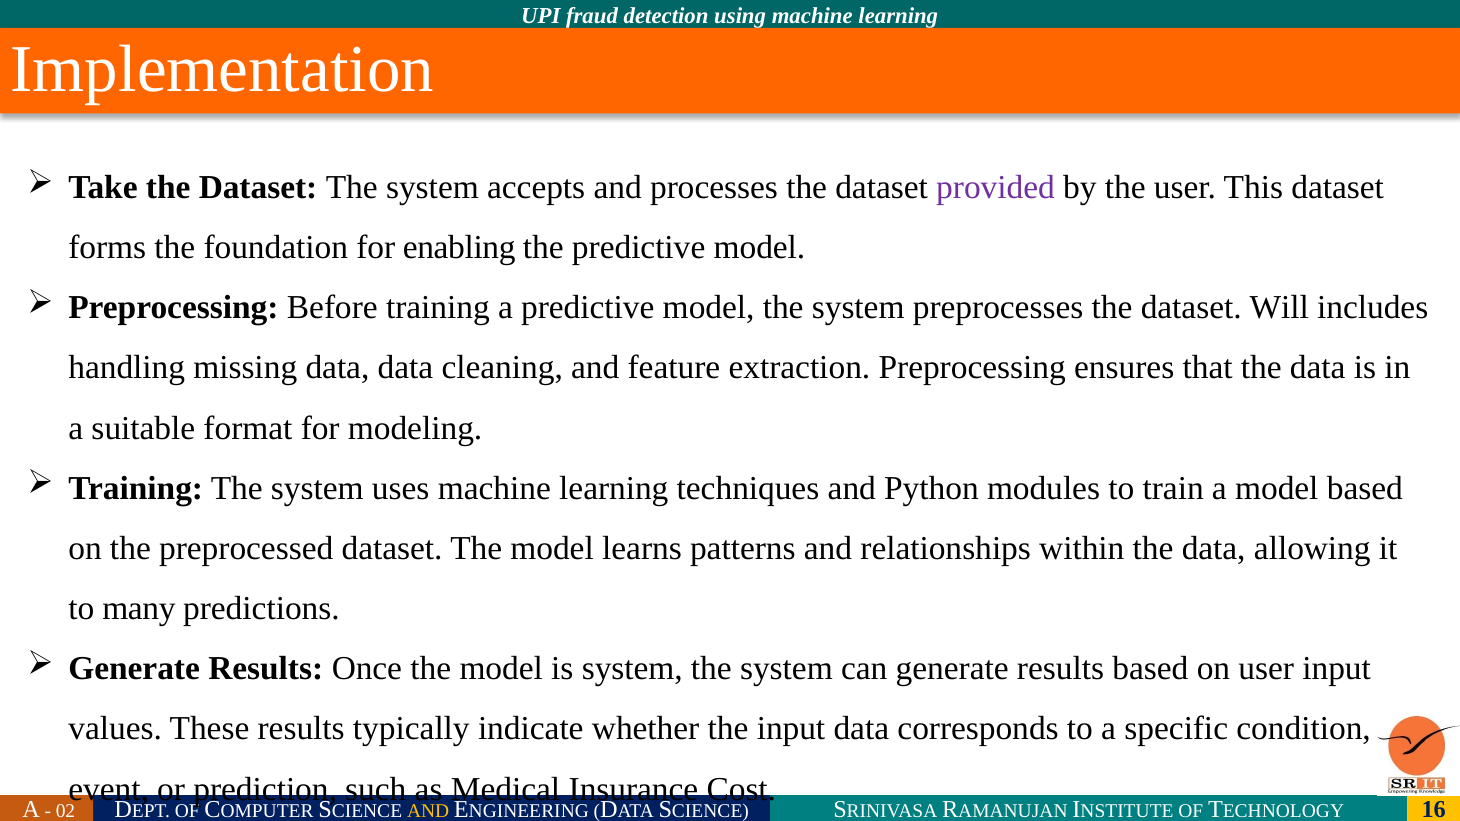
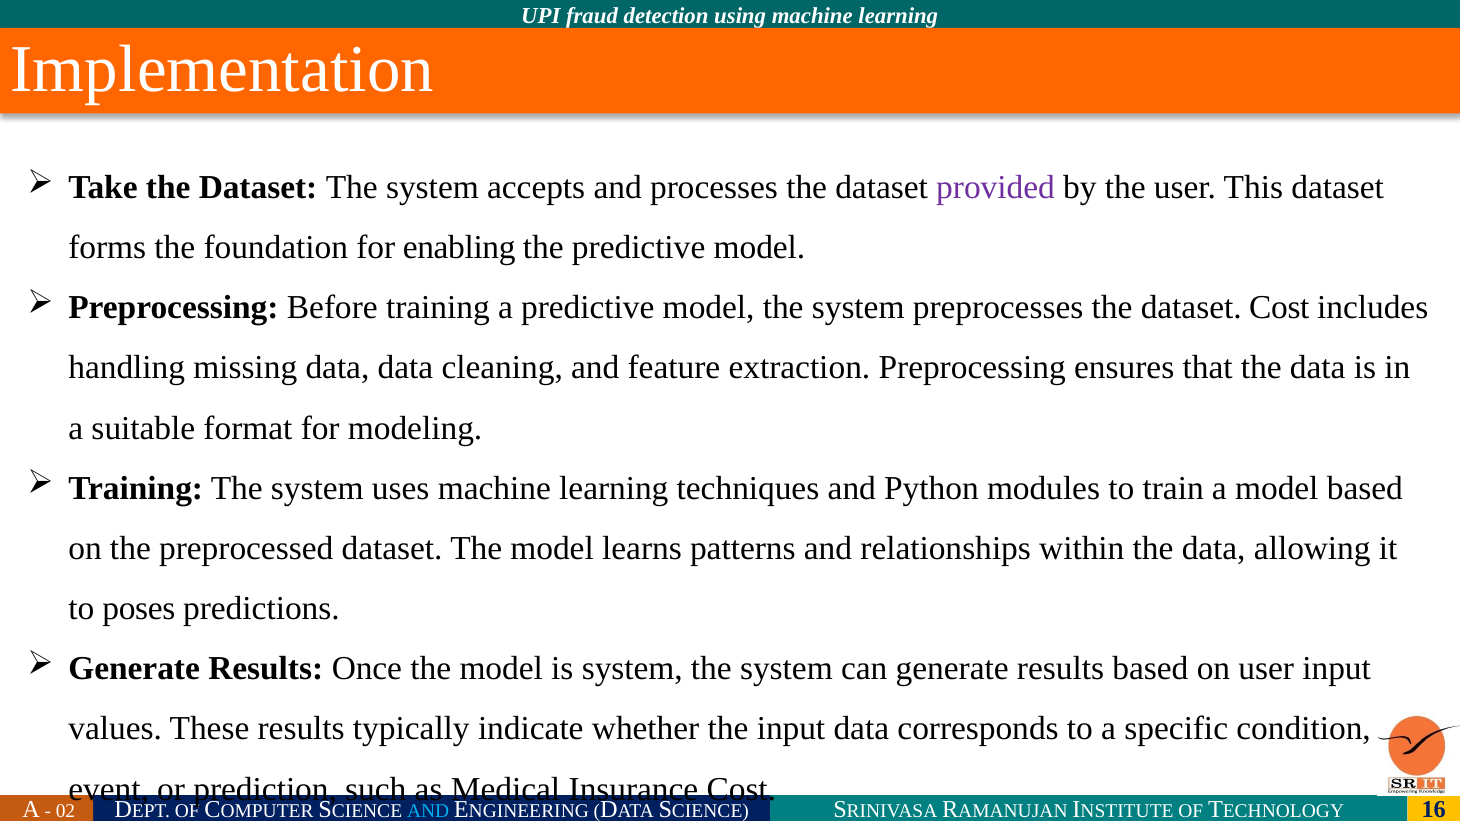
dataset Will: Will -> Cost (1279, 308)
many: many -> poses (139, 609)
AND colour: yellow -> light blue (428, 812)
